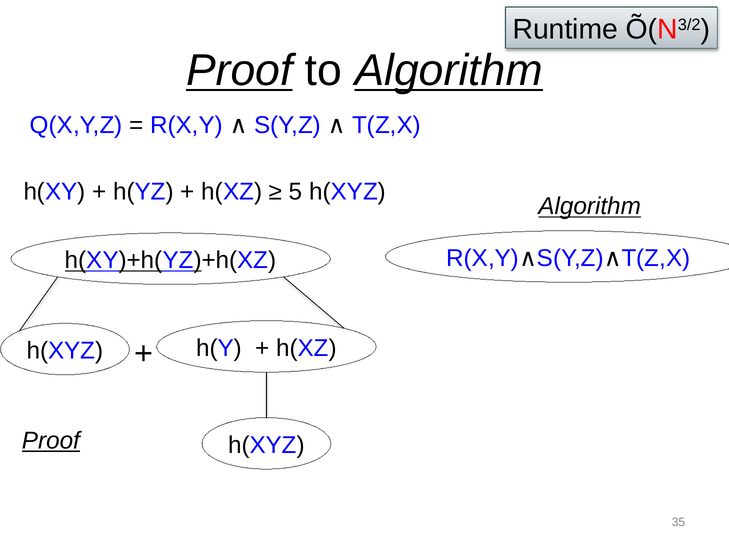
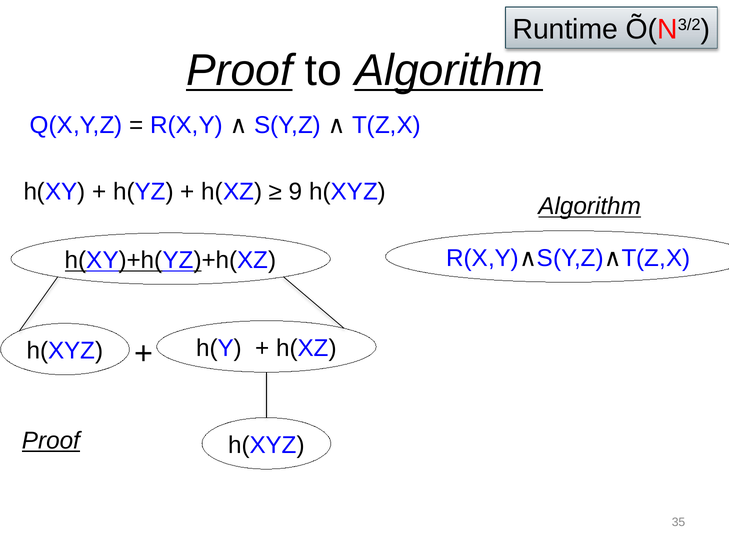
5: 5 -> 9 (296, 192)
